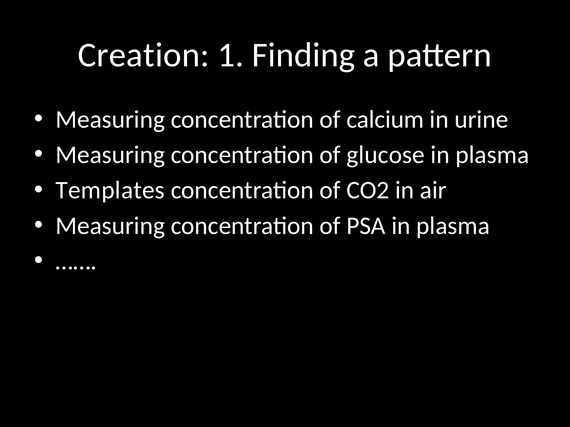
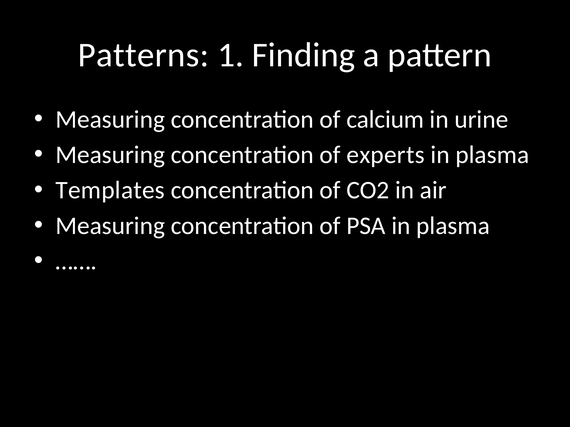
Creation: Creation -> Patterns (144, 55)
glucose: glucose -> experts (386, 155)
